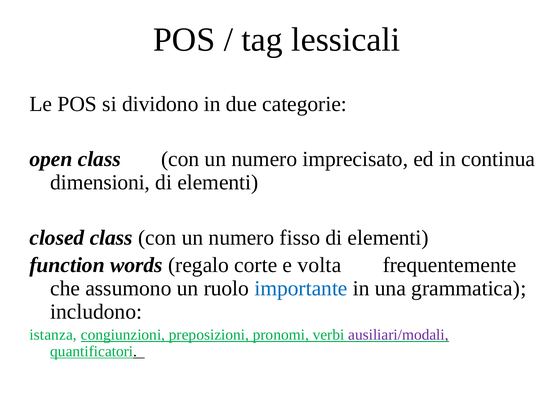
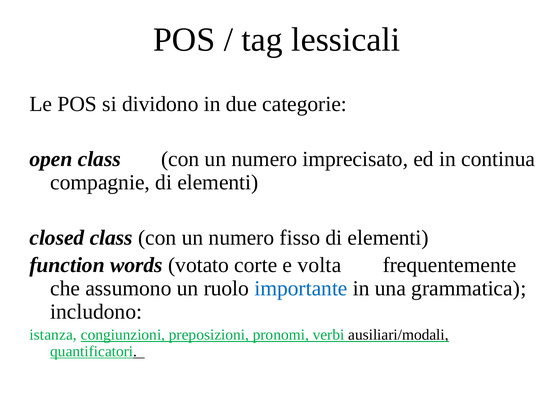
dimensioni: dimensioni -> compagnie (100, 183)
regalo: regalo -> votato (199, 265)
ausiliari/modali colour: purple -> black (398, 335)
